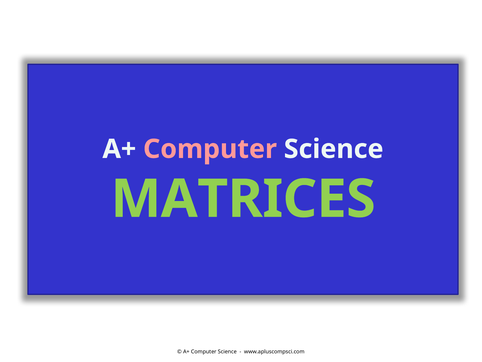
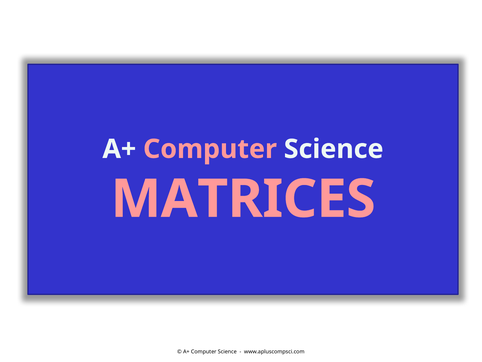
MATRICES colour: light green -> pink (243, 199)
